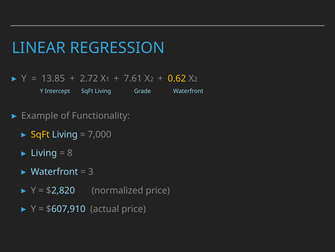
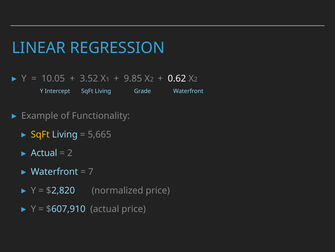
13.85: 13.85 -> 10.05 (53, 78)
2.72: 2.72 -> 3.52 (89, 78)
7.61: 7.61 -> 9.85 (133, 78)
0.62 colour: yellow -> white (177, 78)
7,000: 7,000 -> 5,665 (99, 134)
Living: Living -> Actual (44, 153)
8: 8 -> 2 (70, 153)
3: 3 -> 7 (91, 171)
